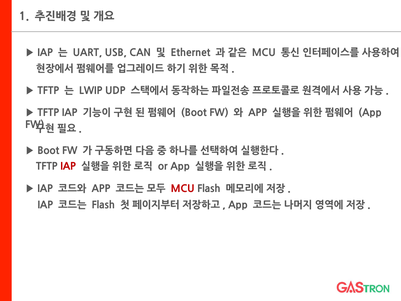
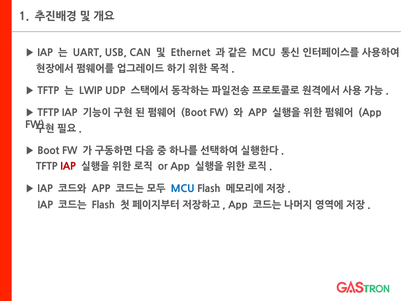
MCU colour: red -> blue (183, 189)
